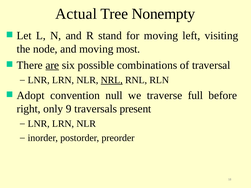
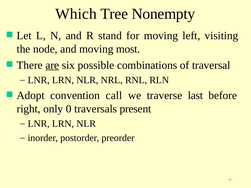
Actual: Actual -> Which (76, 14)
NRL underline: present -> none (112, 80)
null: null -> call (114, 96)
full: full -> last (195, 96)
9: 9 -> 0 (69, 109)
